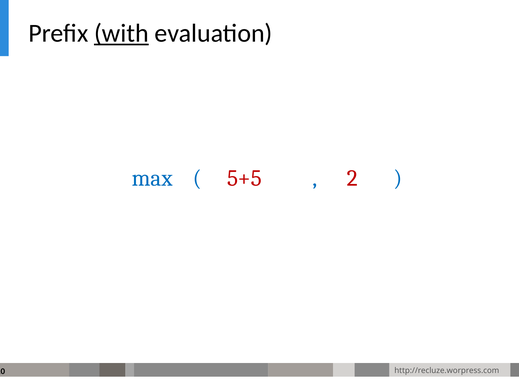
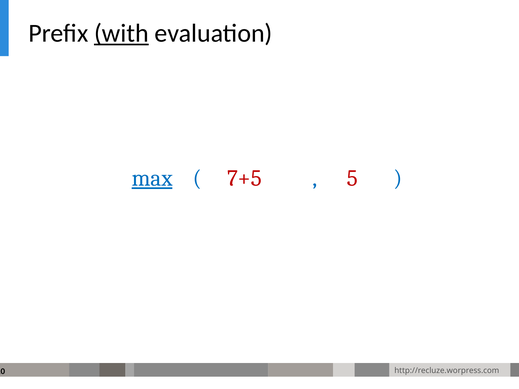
max underline: none -> present (152, 178)
5+5: 5+5 -> 7+5 (244, 178)
2: 2 -> 5 (352, 178)
